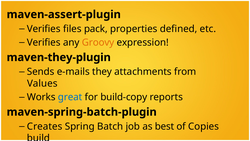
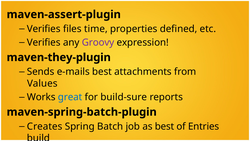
pack: pack -> time (96, 29)
Groovy colour: orange -> purple (98, 42)
e-mails they: they -> best (102, 72)
build-copy: build-copy -> build-sure (124, 97)
Copies: Copies -> Entries (204, 126)
